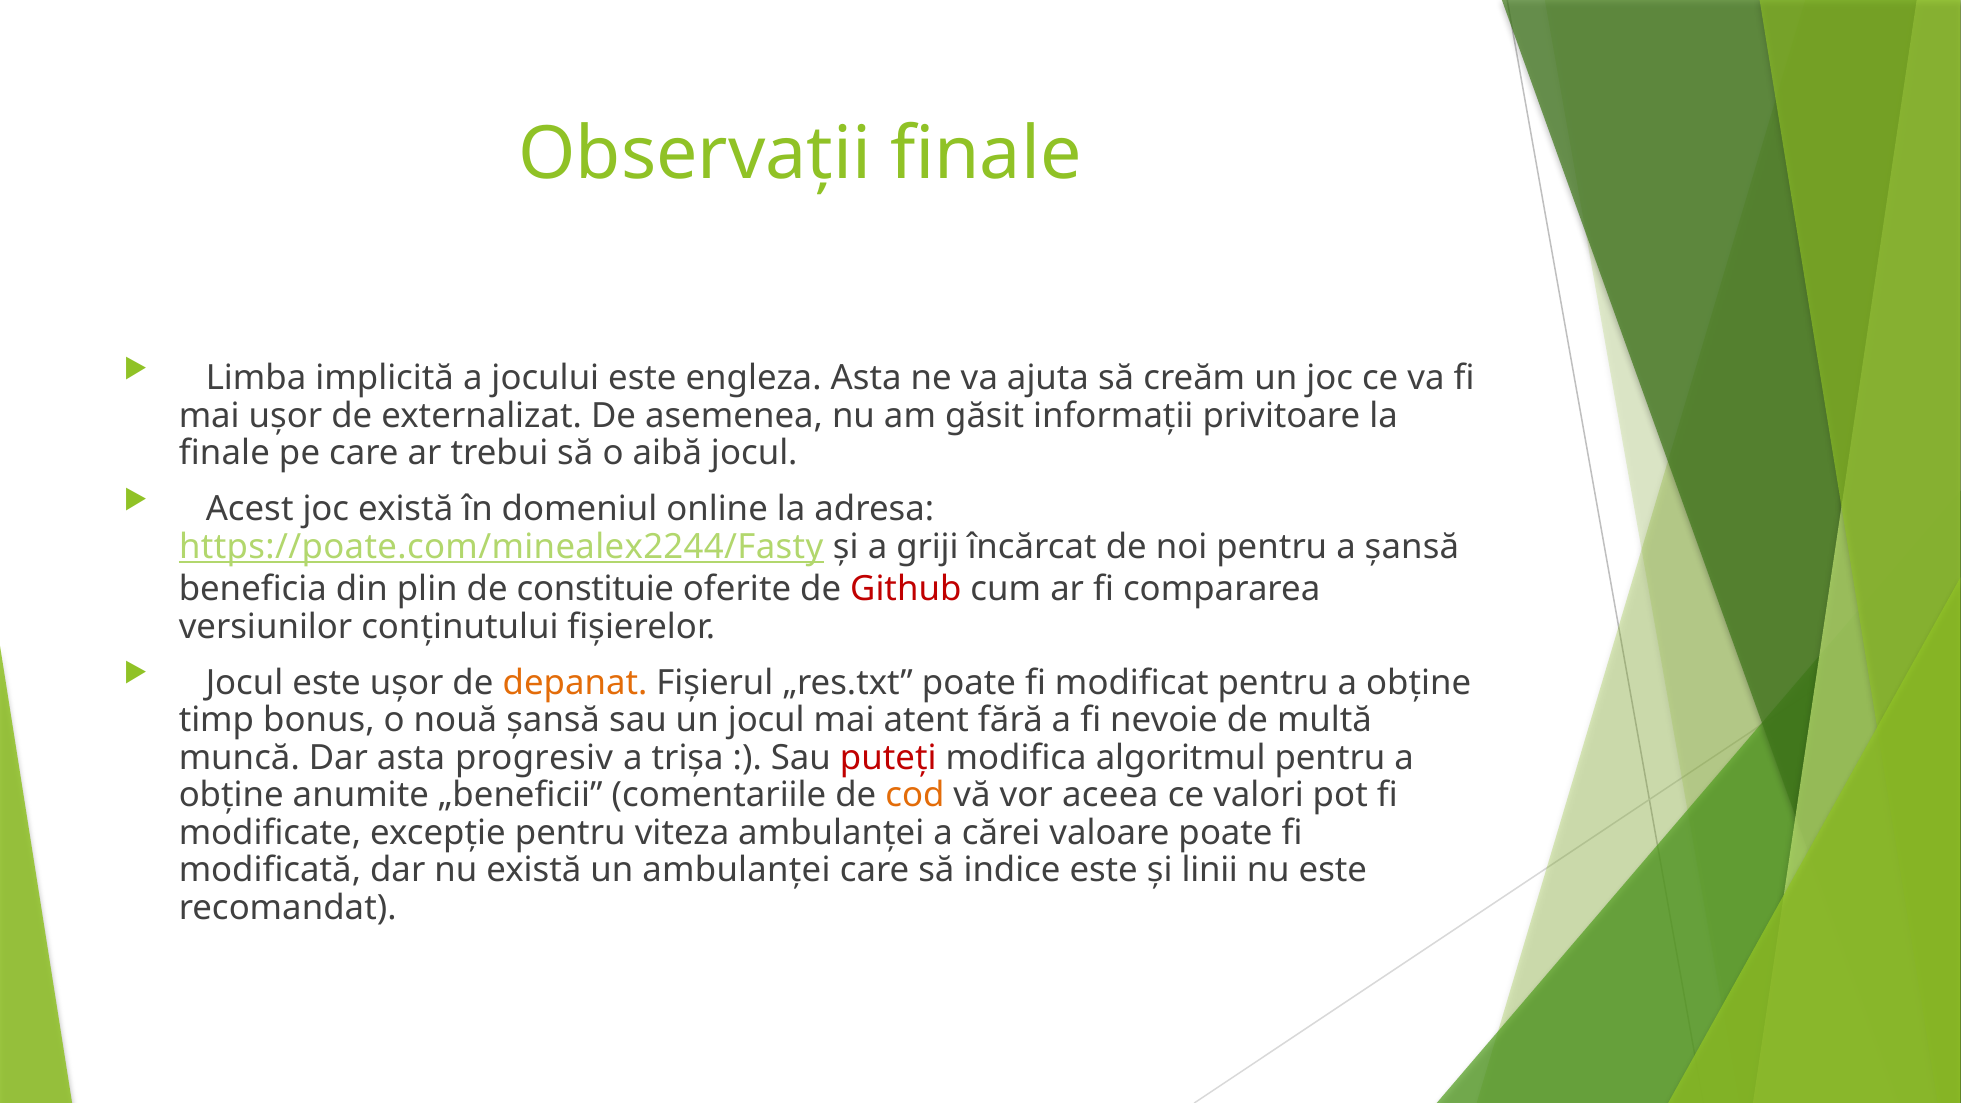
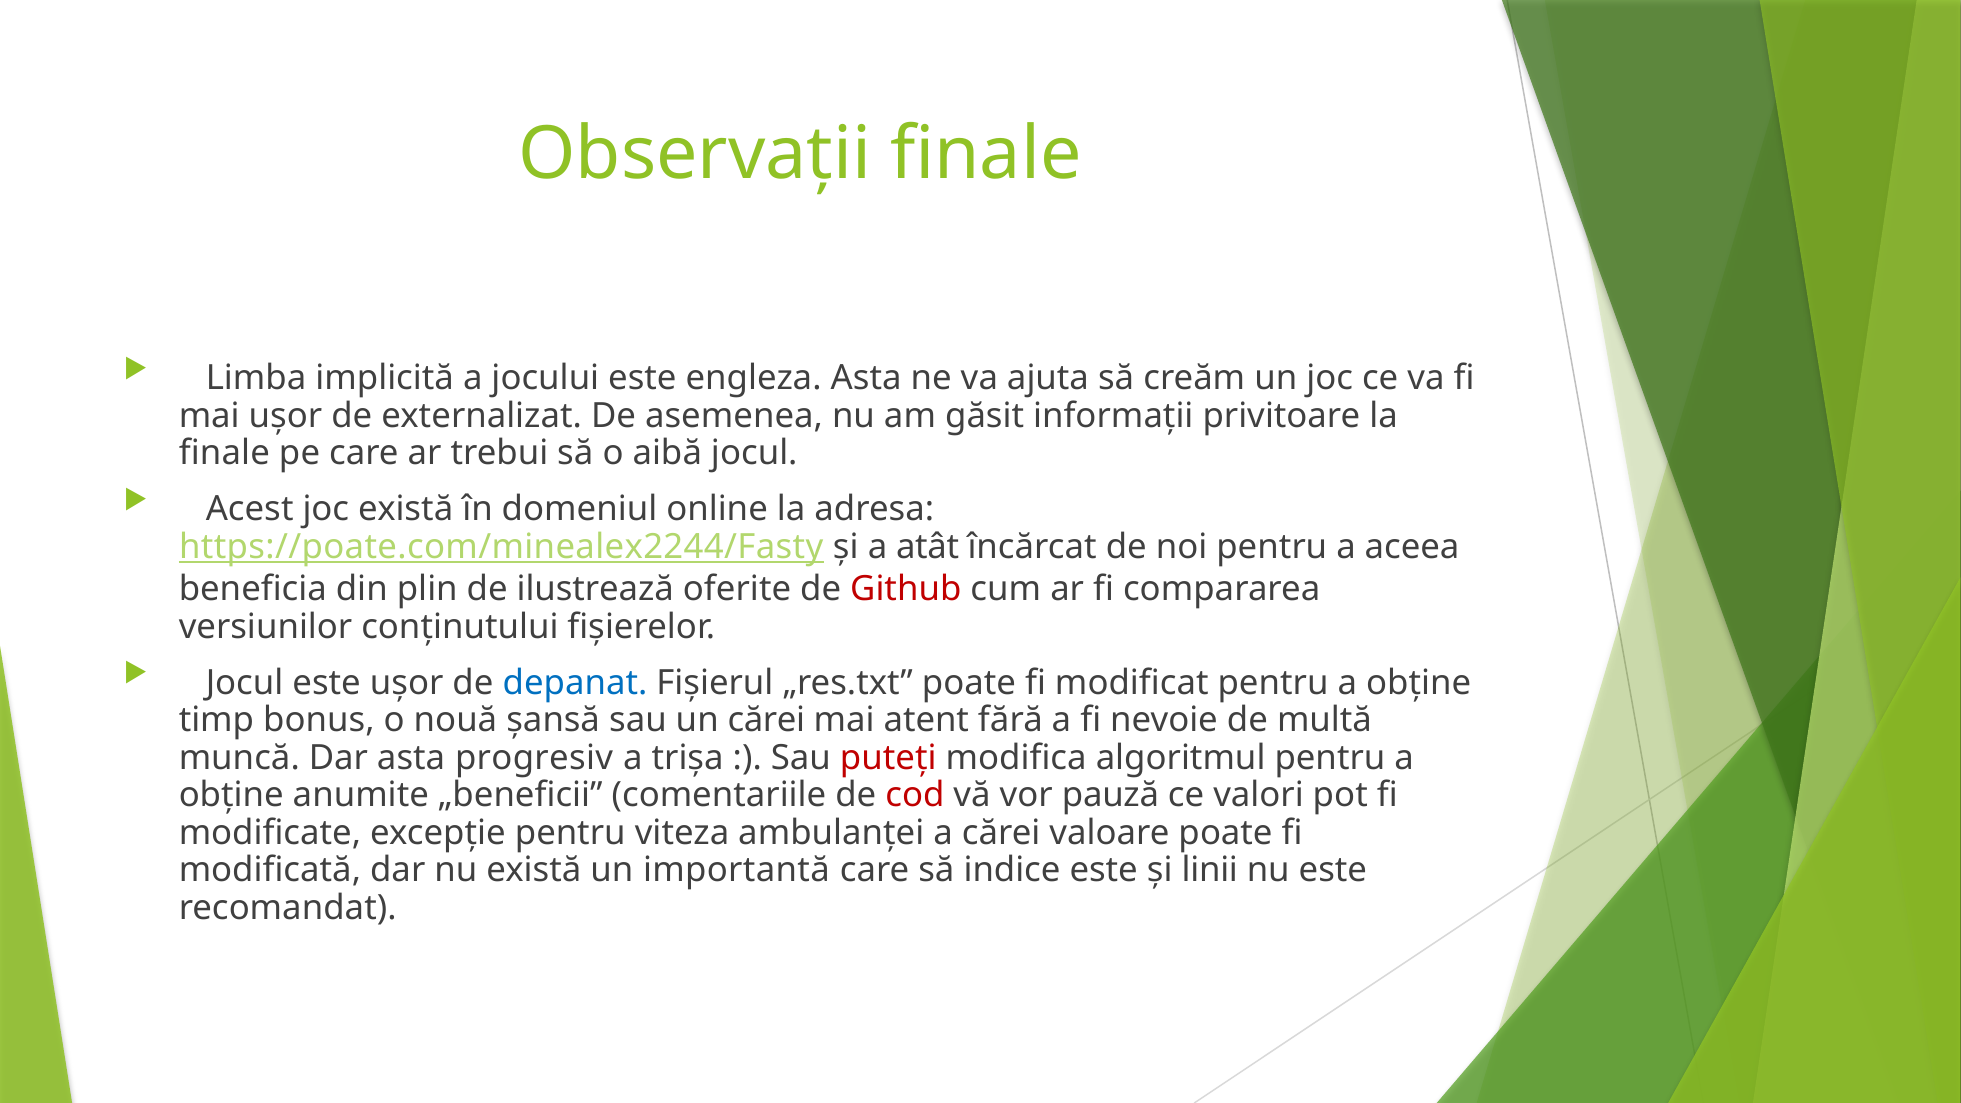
griji: griji -> atât (928, 547)
a șansă: șansă -> aceea (1412, 547)
constituie: constituie -> ilustrează (595, 589)
depanat colour: orange -> blue (575, 683)
un jocul: jocul -> cărei (766, 720)
cod colour: orange -> red (915, 795)
aceea: aceea -> pauză (1110, 795)
un ambulanței: ambulanței -> importantă (736, 870)
